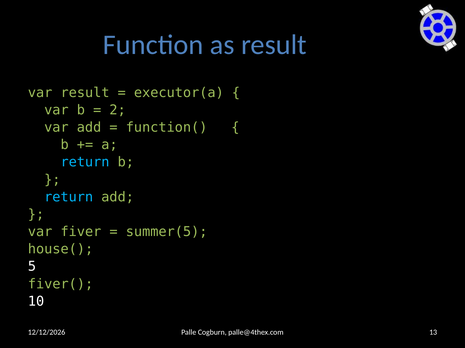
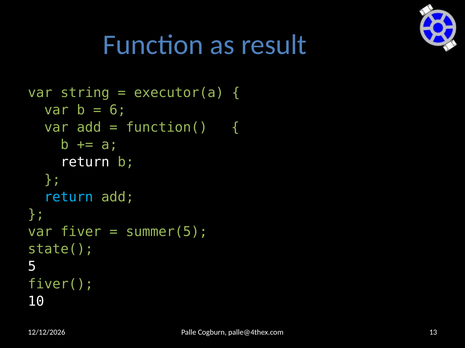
var result: result -> string (85, 93)
2: 2 -> 6 (118, 110)
return colour: light blue -> white (85, 163)
house(: house( -> state( (61, 250)
